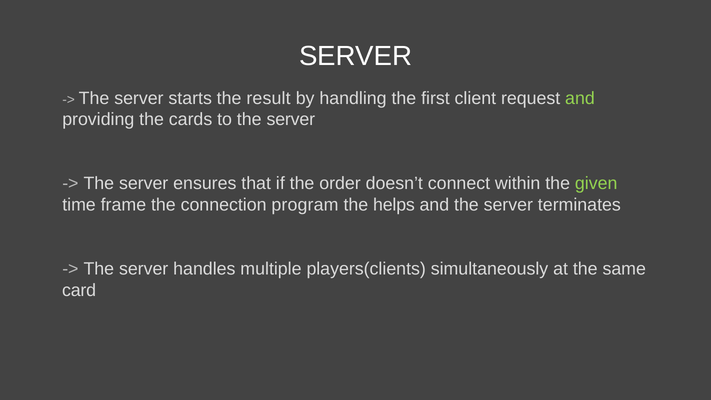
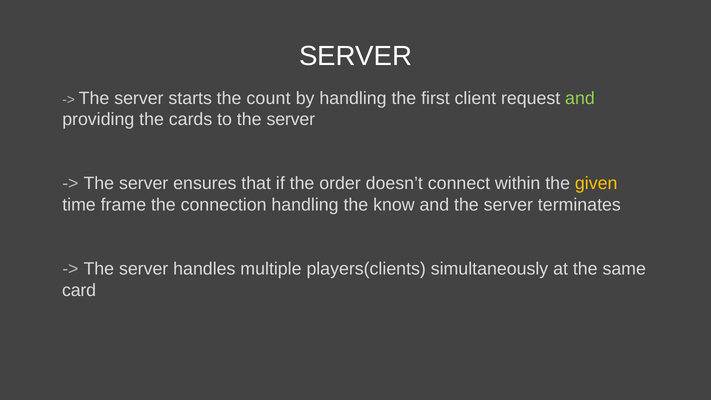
result: result -> count (269, 98)
given colour: light green -> yellow (596, 183)
connection program: program -> handling (305, 205)
helps: helps -> know (394, 205)
